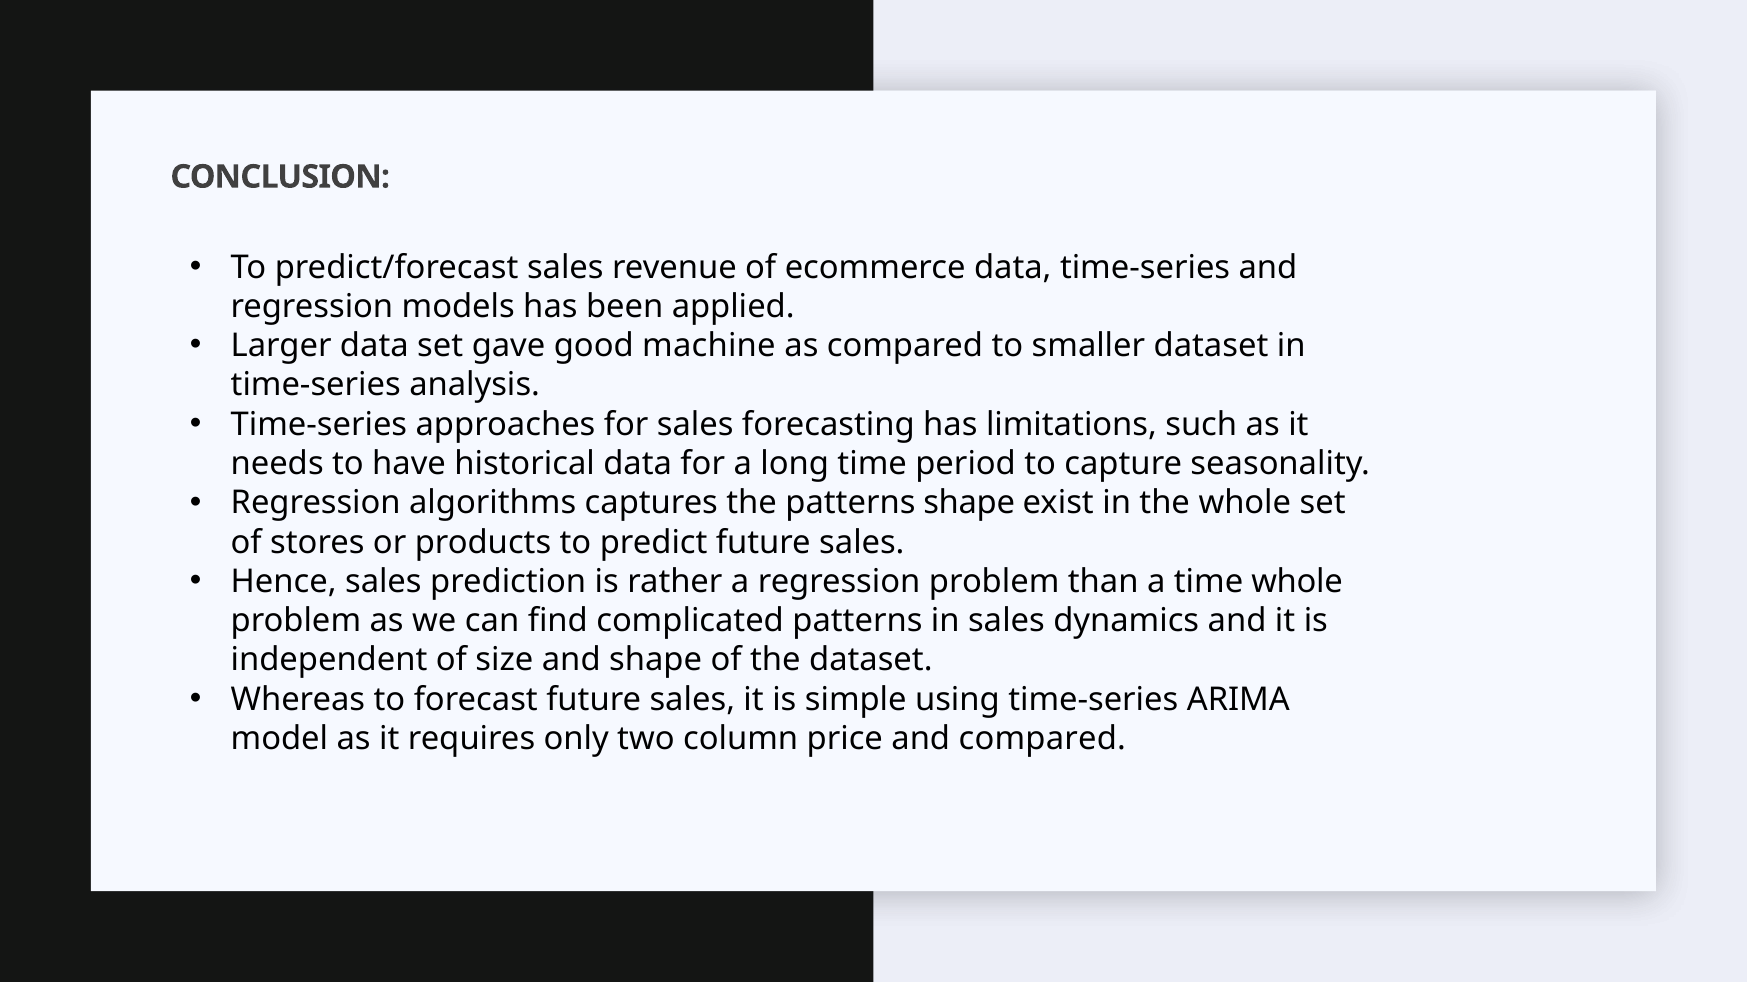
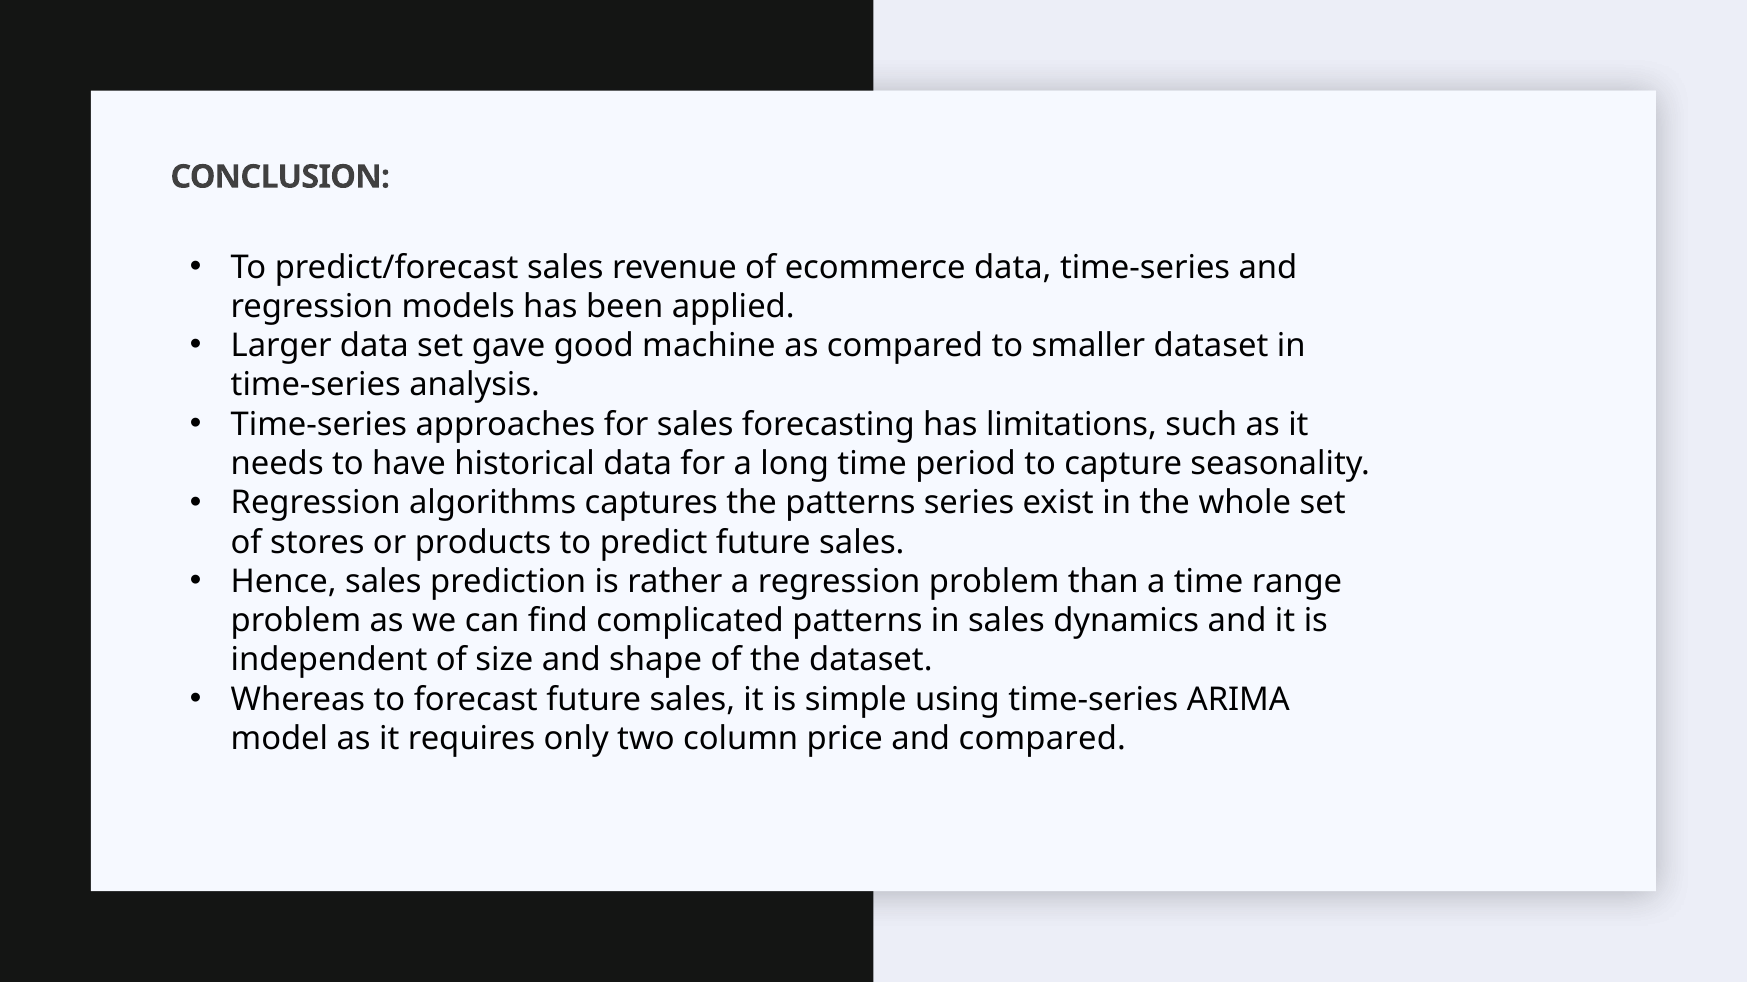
patterns shape: shape -> series (969, 503)
time whole: whole -> range (1297, 582)
